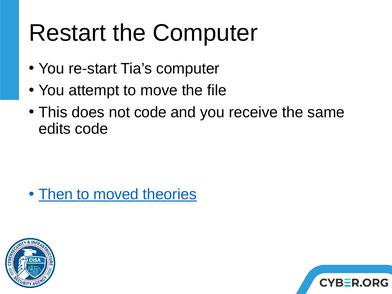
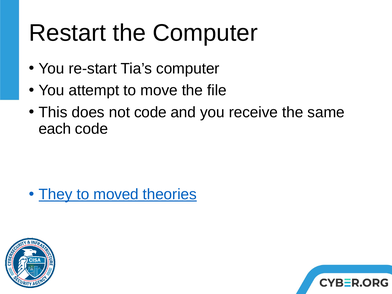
edits: edits -> each (55, 129)
Then: Then -> They (56, 194)
